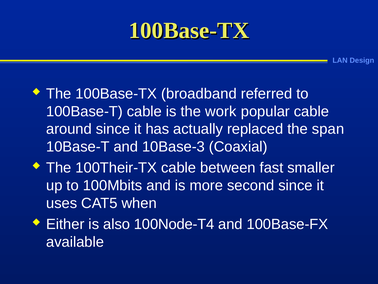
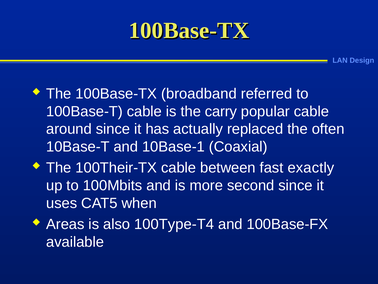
work: work -> carry (221, 111)
span: span -> often (328, 129)
10Base-3: 10Base-3 -> 10Base-1 (173, 147)
smaller: smaller -> exactly (311, 168)
Either: Either -> Areas (65, 224)
100Node-T4: 100Node-T4 -> 100Type-T4 (174, 224)
